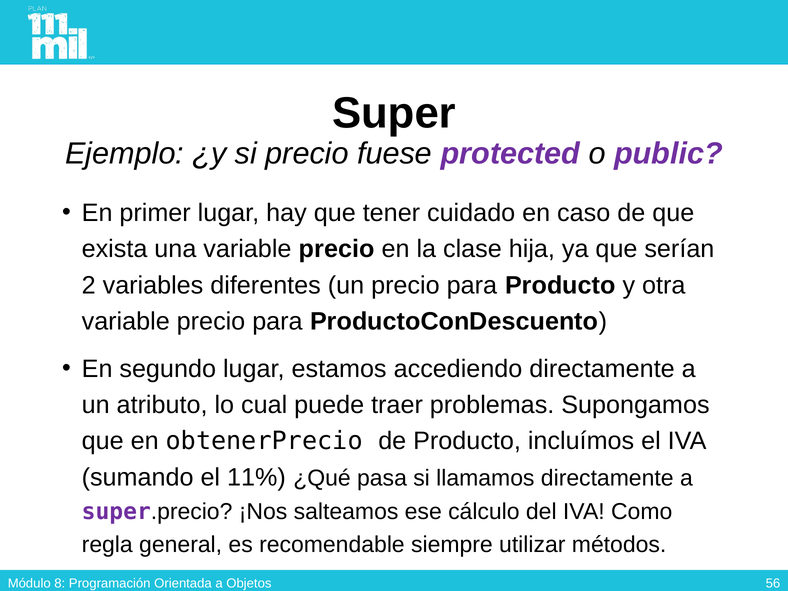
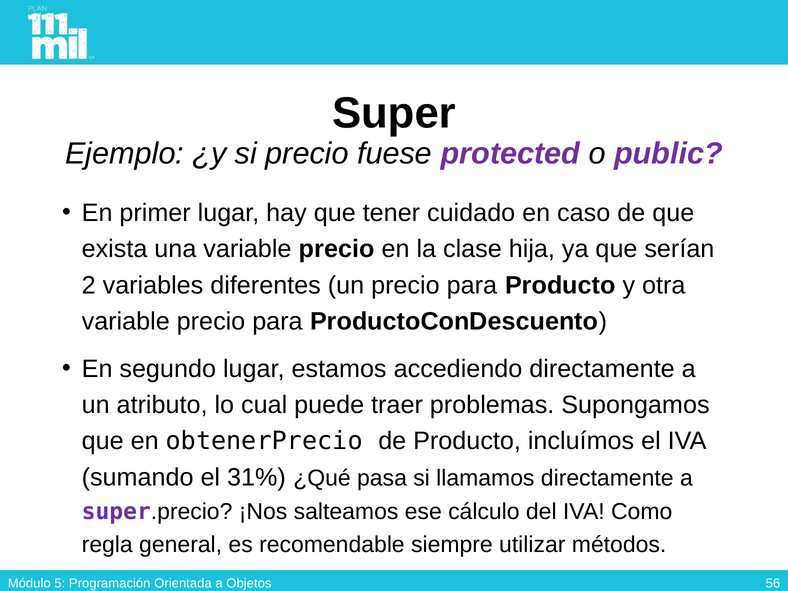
11%: 11% -> 31% (256, 477)
8: 8 -> 5 (60, 583)
